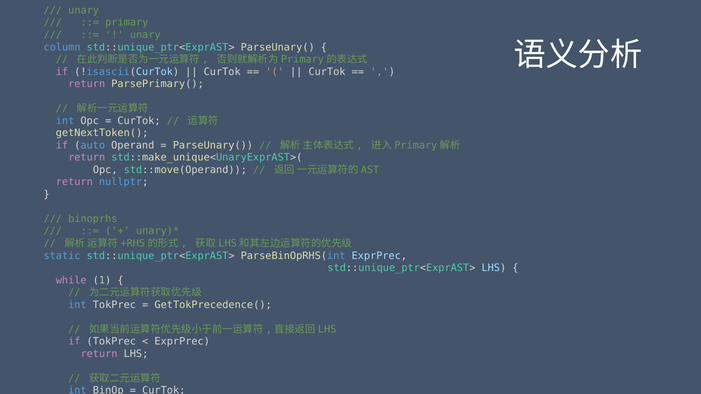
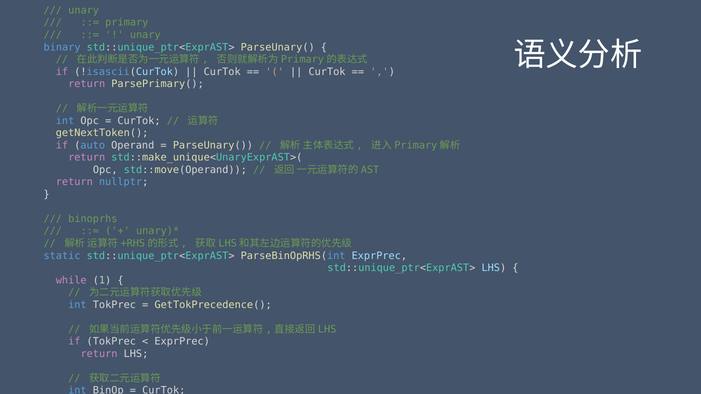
column: column -> binary (62, 47)
